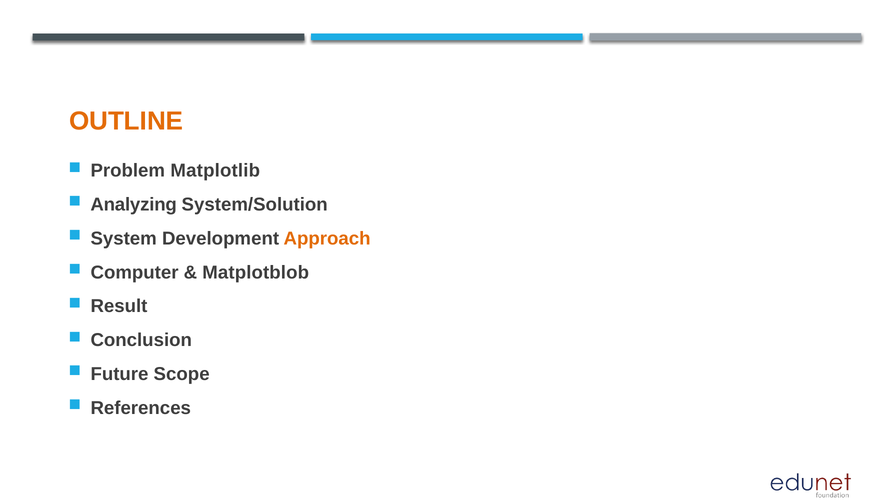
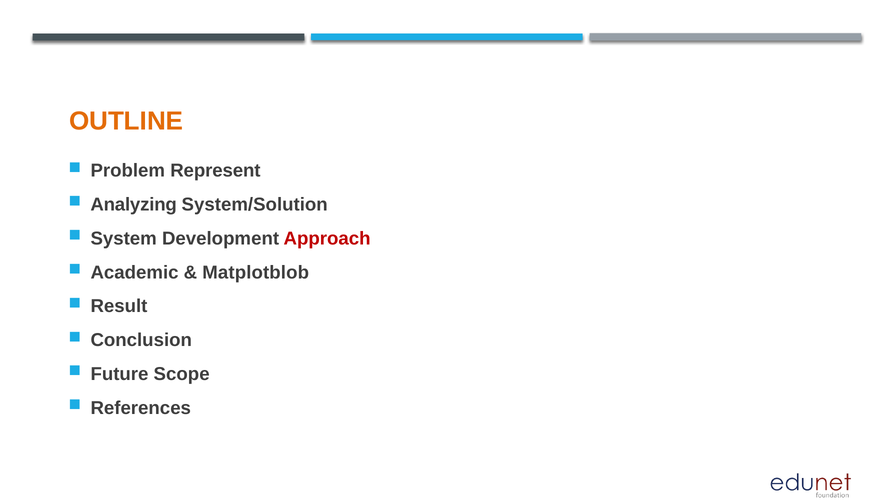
Matplotlib: Matplotlib -> Represent (215, 171)
Approach colour: orange -> red (327, 238)
Computer: Computer -> Academic (135, 272)
